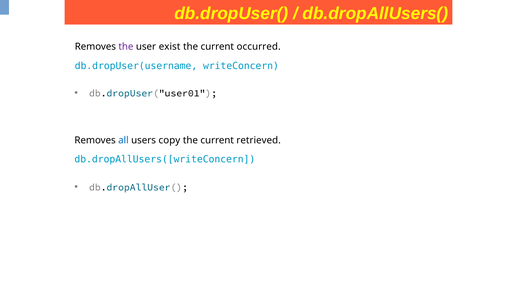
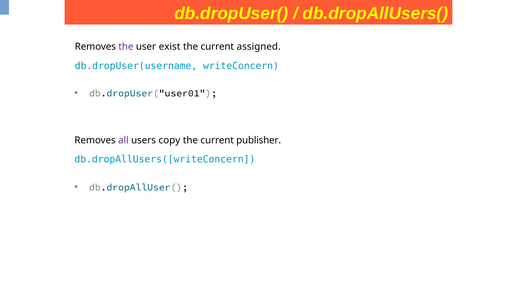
occurred: occurred -> assigned (259, 47)
all colour: blue -> purple (123, 140)
retrieved: retrieved -> publisher (259, 140)
